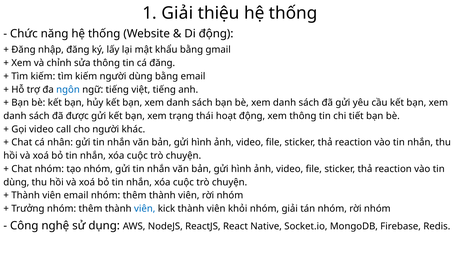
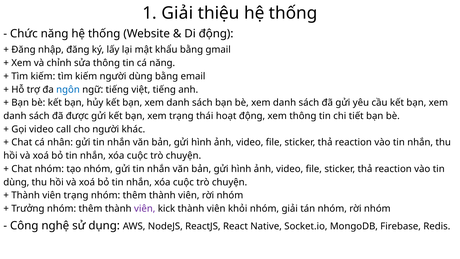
cá đăng: đăng -> năng (162, 63)
viên email: email -> trạng (76, 195)
viên colour: blue -> purple (145, 209)
